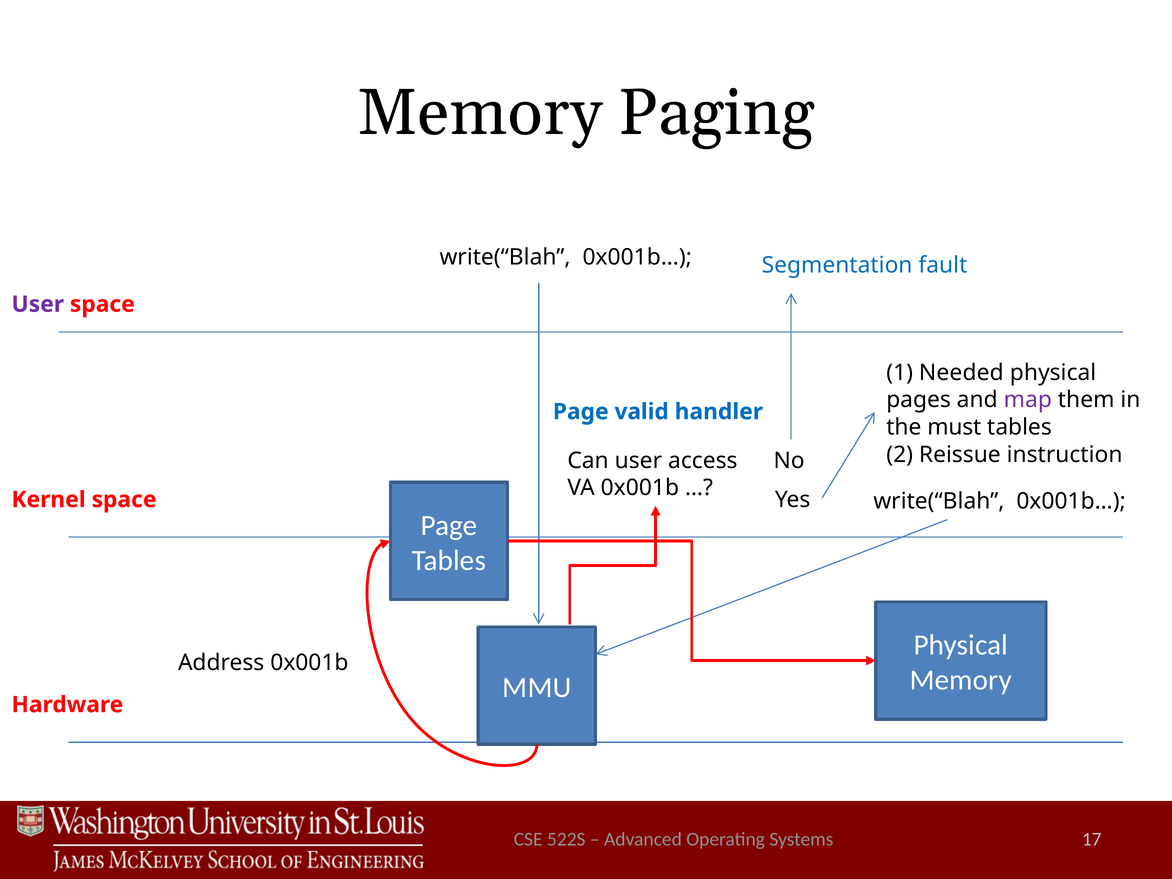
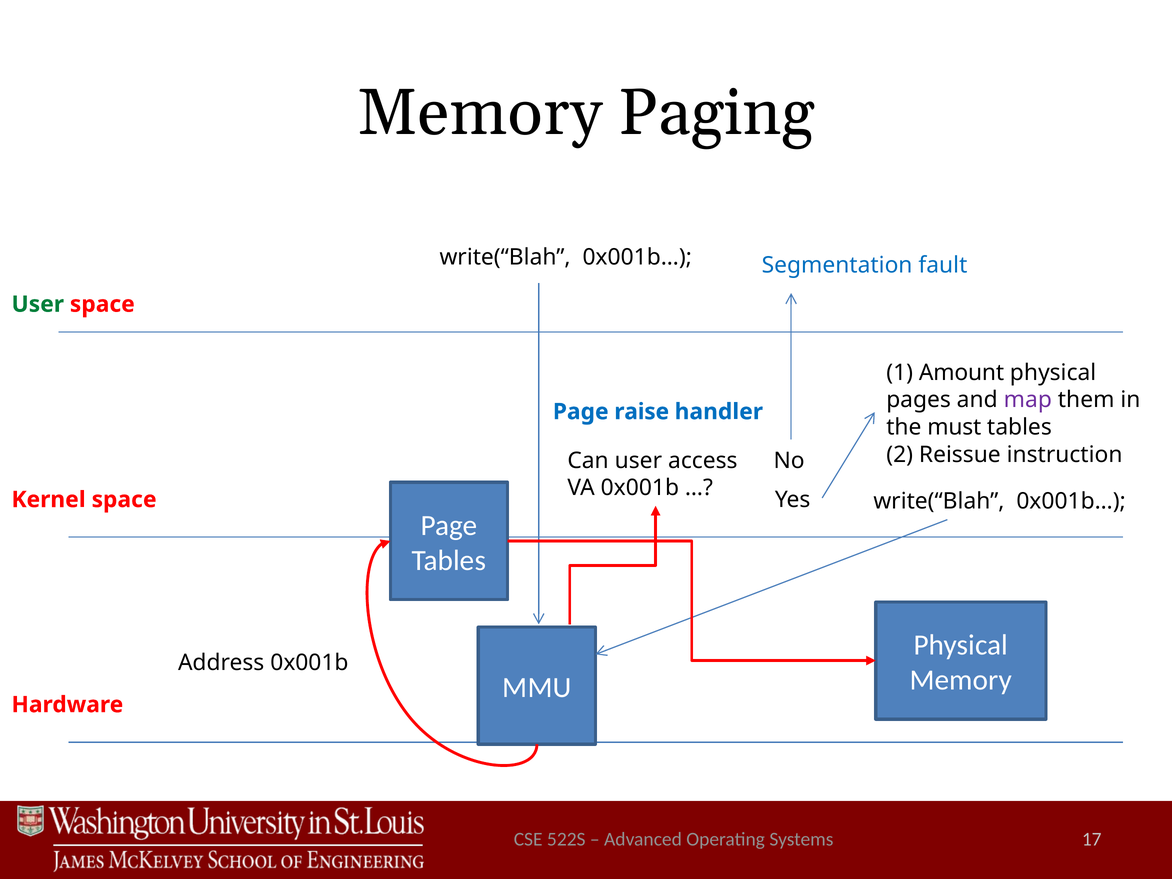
User colour: purple -> green (38, 304)
Needed: Needed -> Amount (962, 373)
valid: valid -> raise (642, 412)
